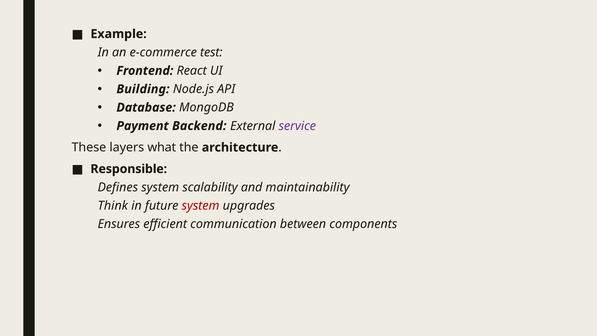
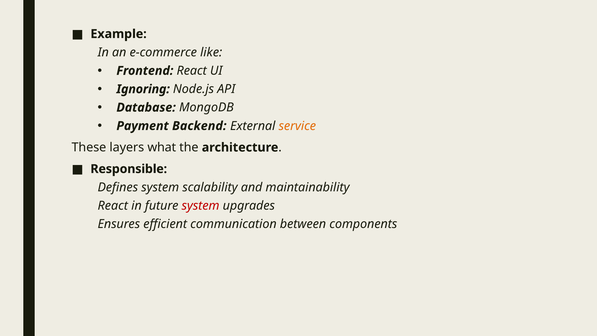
test: test -> like (211, 52)
Building: Building -> Ignoring (143, 89)
service colour: purple -> orange (297, 126)
Think: Think -> React (113, 206)
